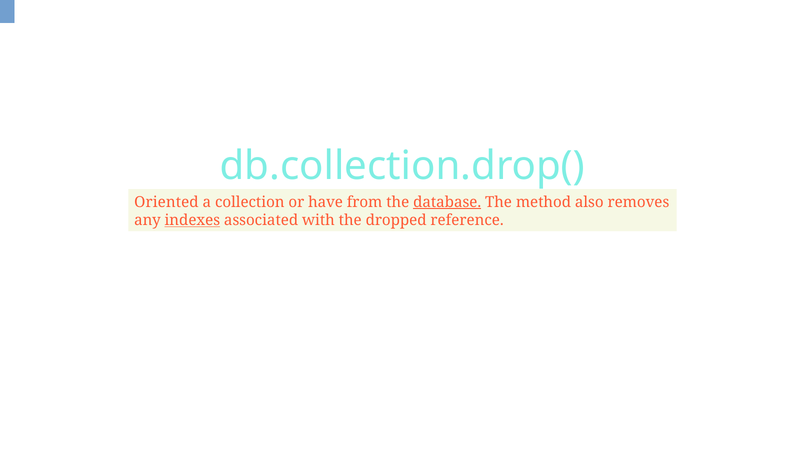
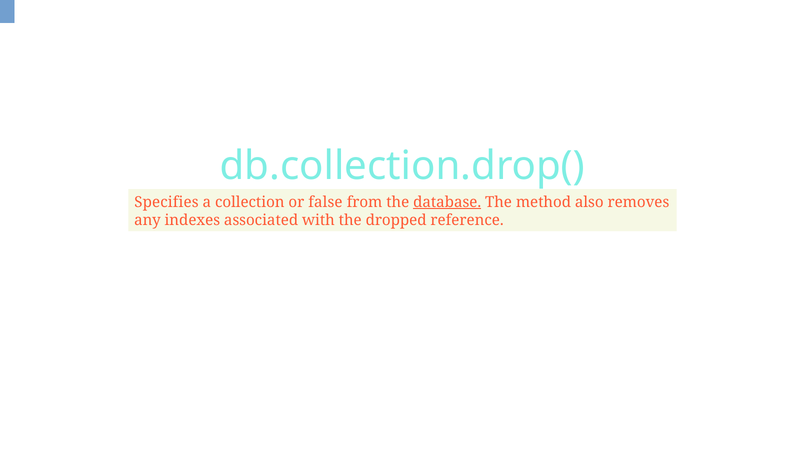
Oriented: Oriented -> Specifies (166, 202)
have: have -> false (325, 202)
indexes underline: present -> none (192, 220)
